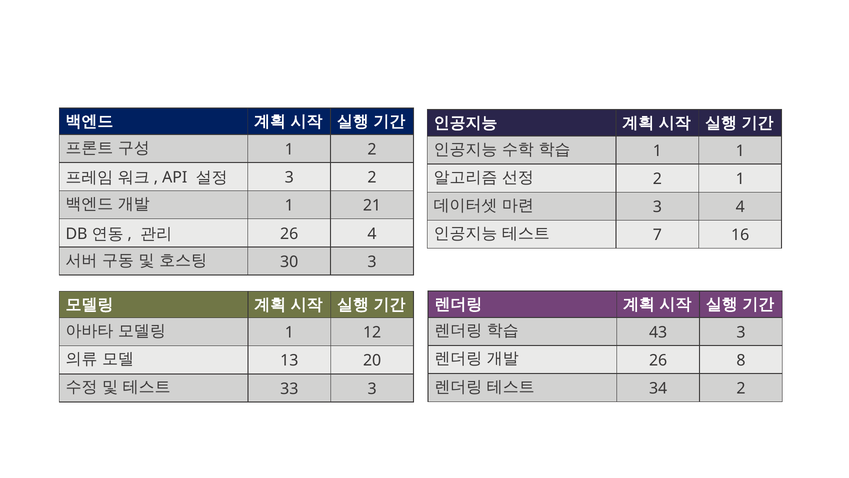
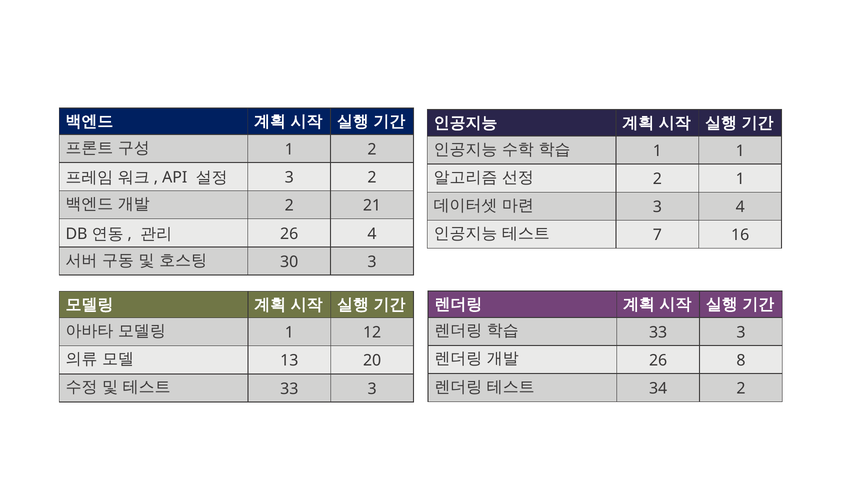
1: 1 -> 2 (289, 205)
43: 43 -> 33 (658, 332)
